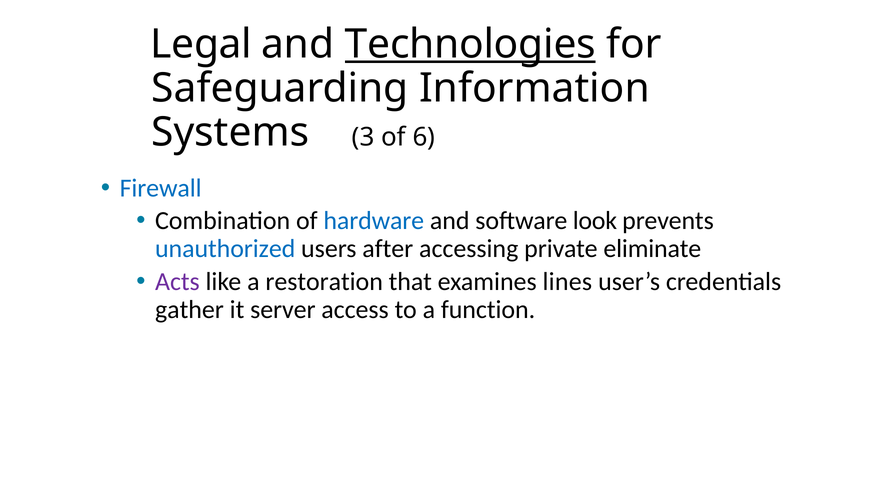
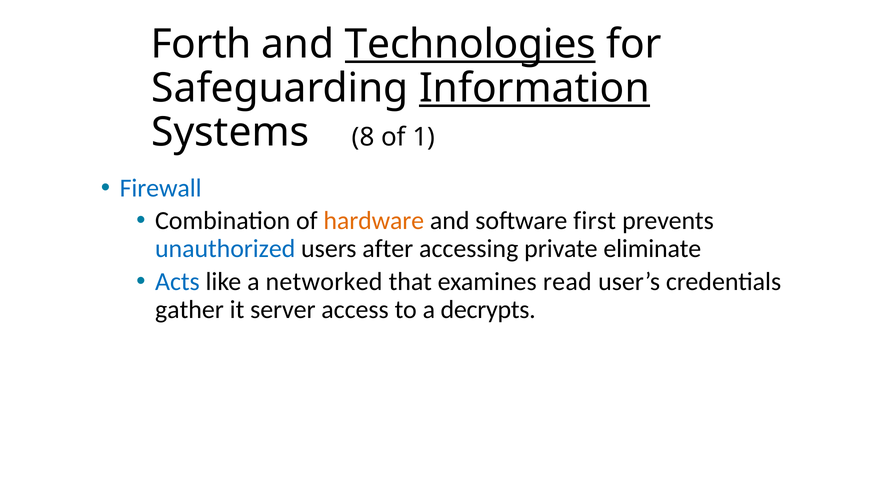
Legal: Legal -> Forth (201, 44)
Information underline: none -> present (535, 88)
3: 3 -> 8 (363, 137)
6: 6 -> 1 (424, 137)
hardware colour: blue -> orange (374, 221)
look: look -> first (595, 221)
Acts colour: purple -> blue (177, 281)
restoration: restoration -> networked (324, 281)
lines: lines -> read (567, 281)
function: function -> decrypts (488, 309)
